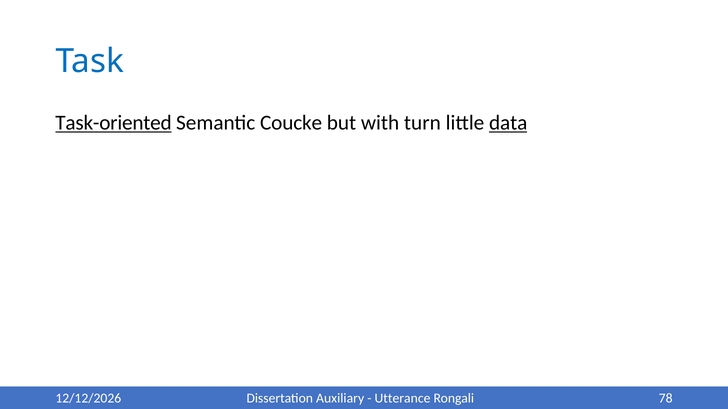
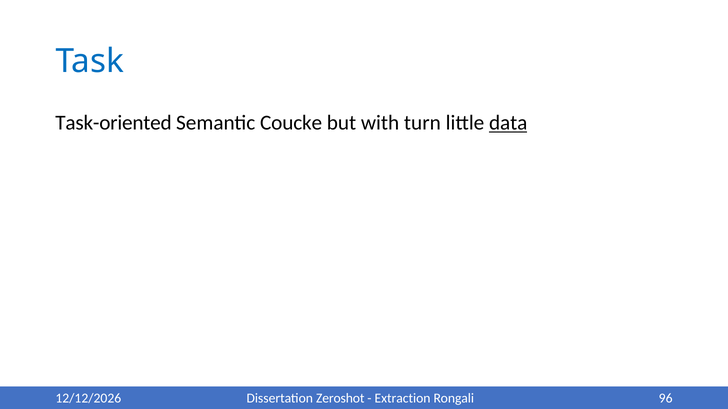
Task-oriented underline: present -> none (114, 123)
Auxiliary: Auxiliary -> Zeroshot (340, 399)
Utterance: Utterance -> Extraction (403, 399)
78: 78 -> 96 (666, 399)
